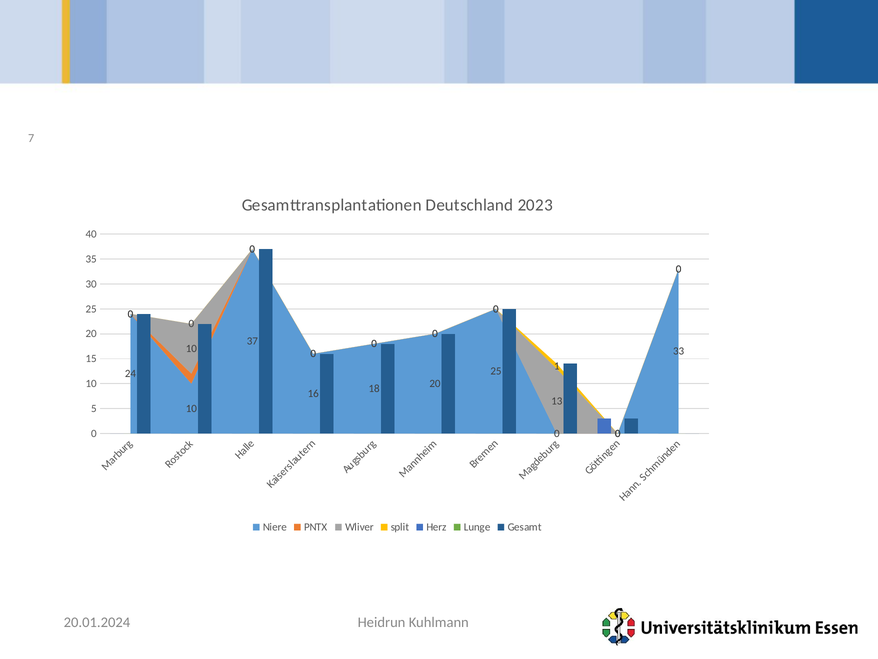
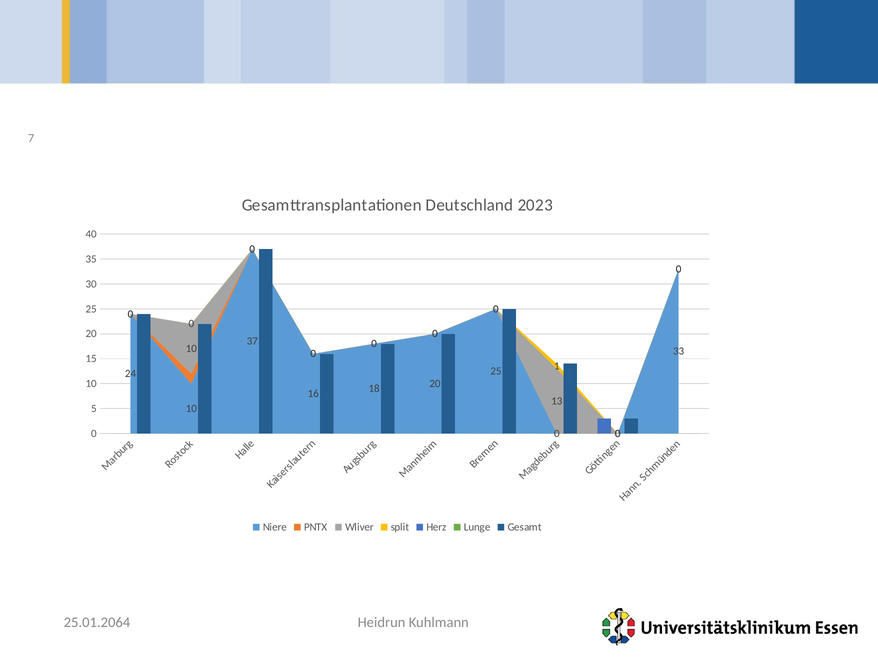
20.01.2024: 20.01.2024 -> 25.01.2064 (97, 622)
